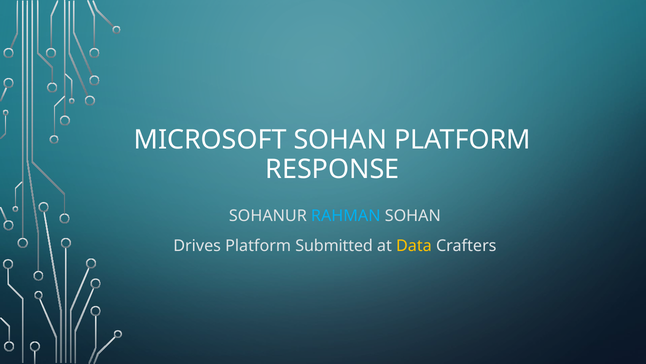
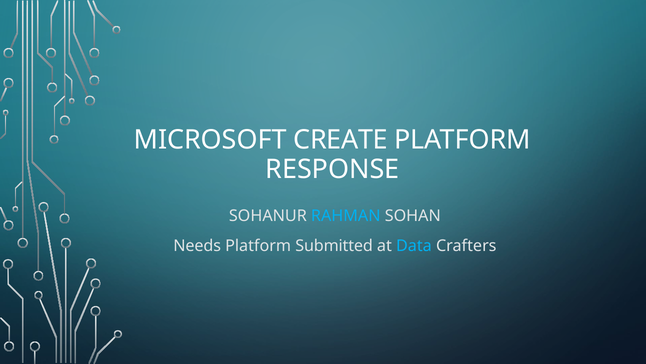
MICROSOFT SOHAN: SOHAN -> CREATE (341, 140)
Drives: Drives -> Needs (197, 246)
Data colour: yellow -> light blue (414, 246)
